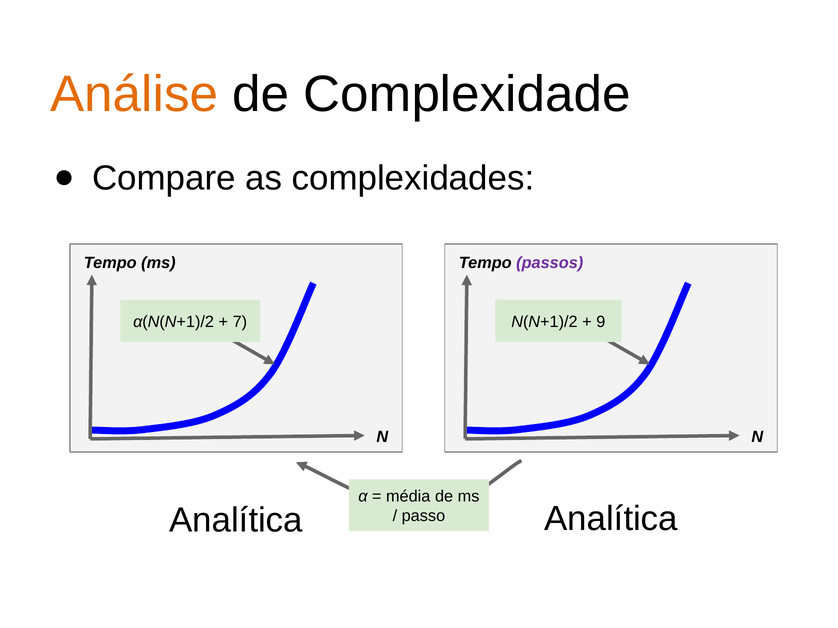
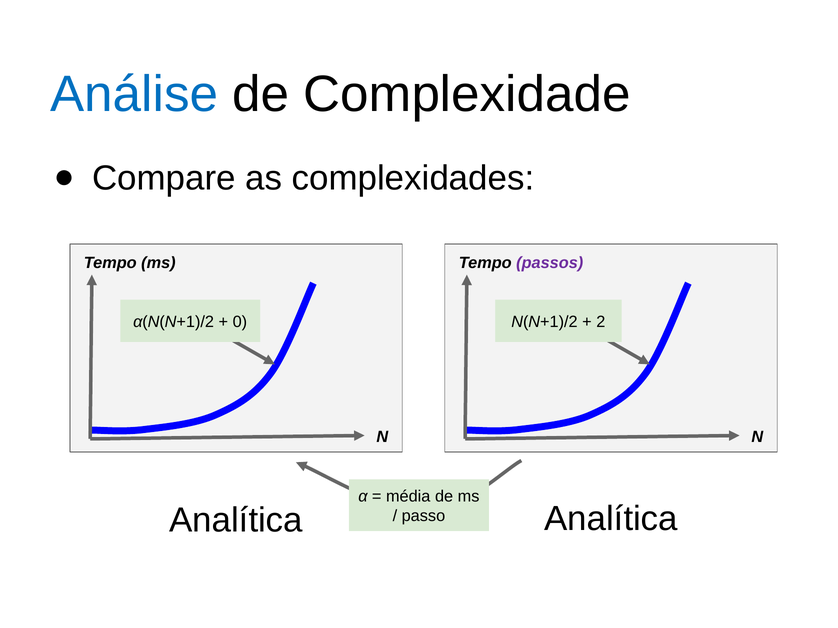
Análise colour: orange -> blue (134, 94)
7: 7 -> 0 (240, 322)
9: 9 -> 2 (601, 322)
